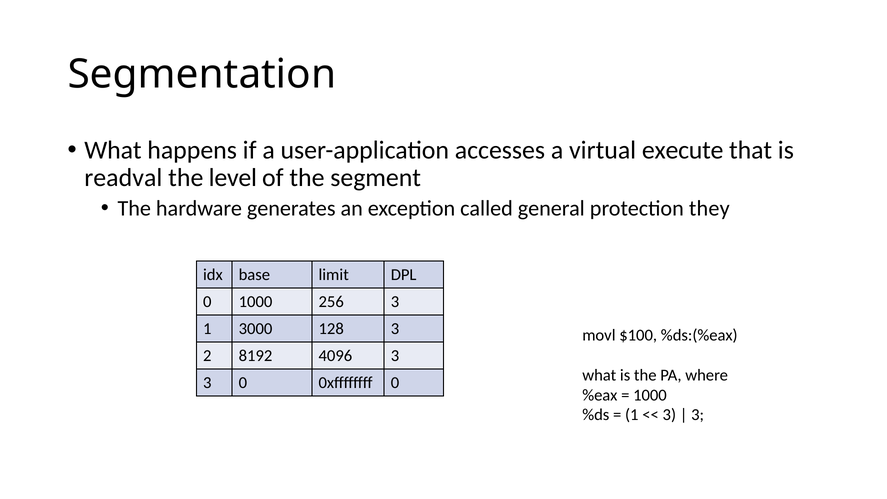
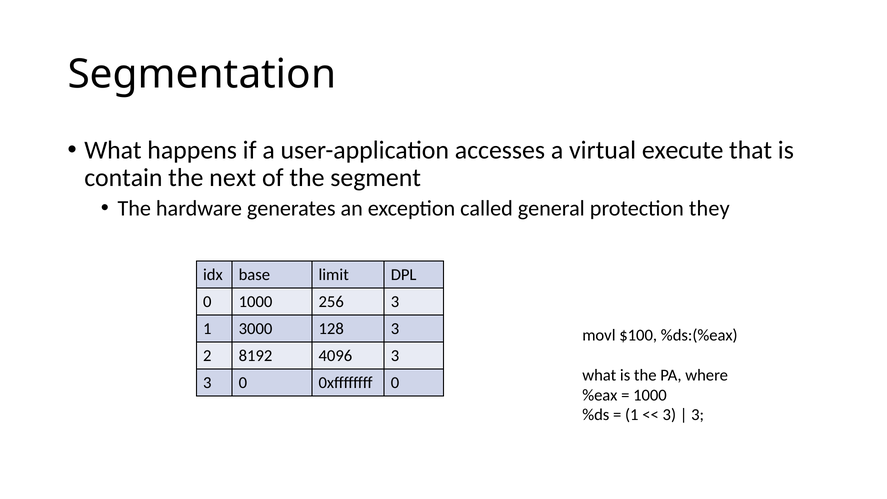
readval: readval -> contain (123, 178)
level: level -> next (233, 178)
